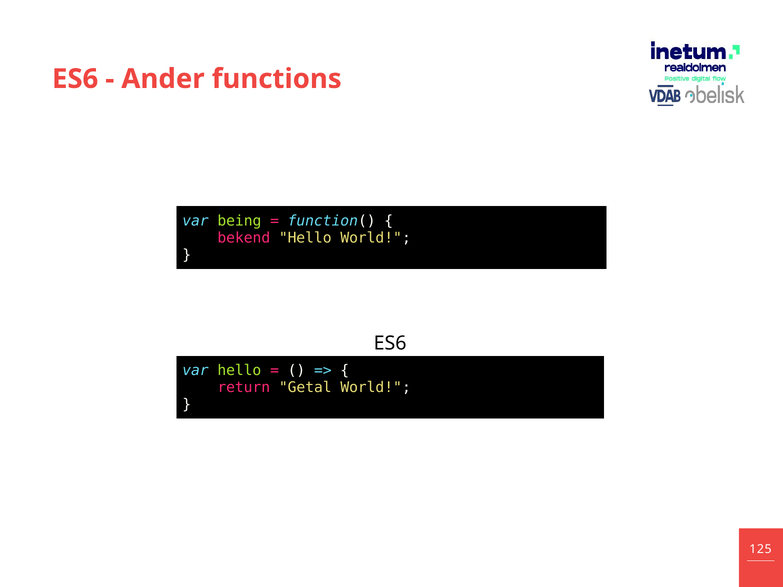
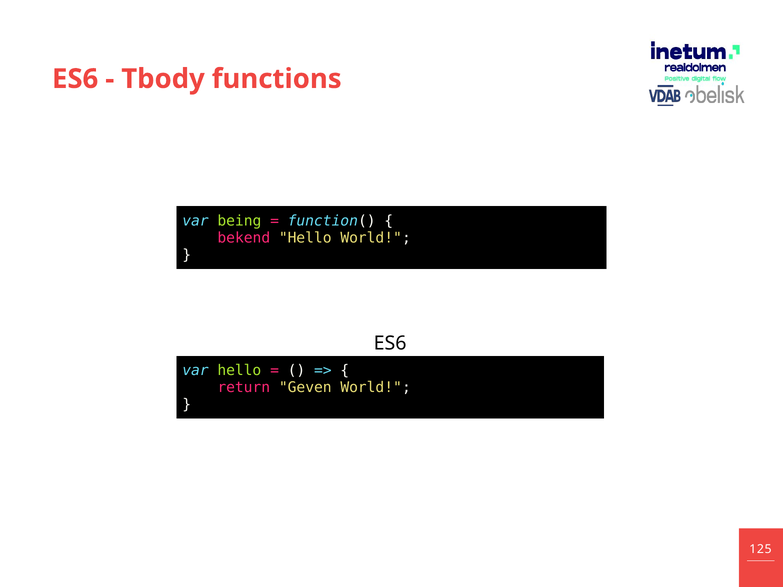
Ander: Ander -> Tbody (163, 79)
Getal: Getal -> Geven (305, 388)
